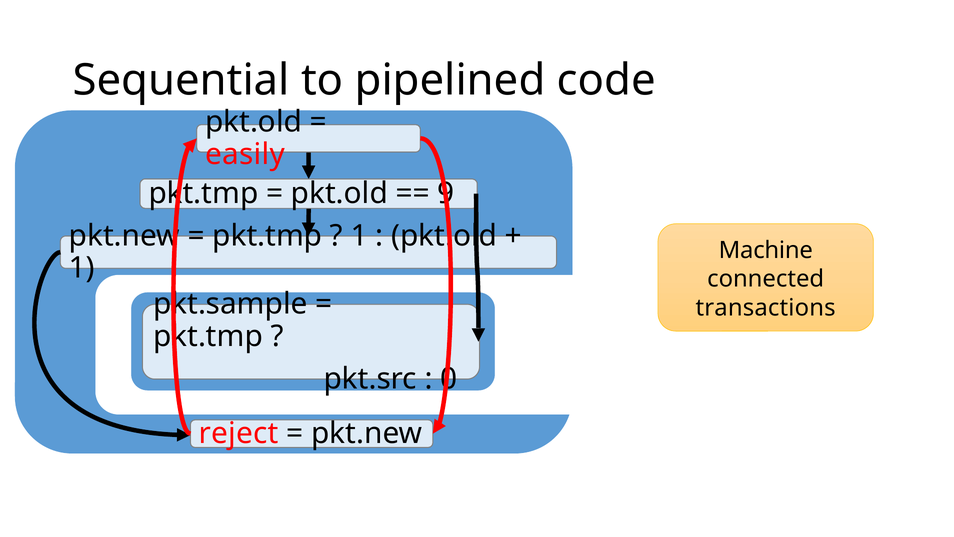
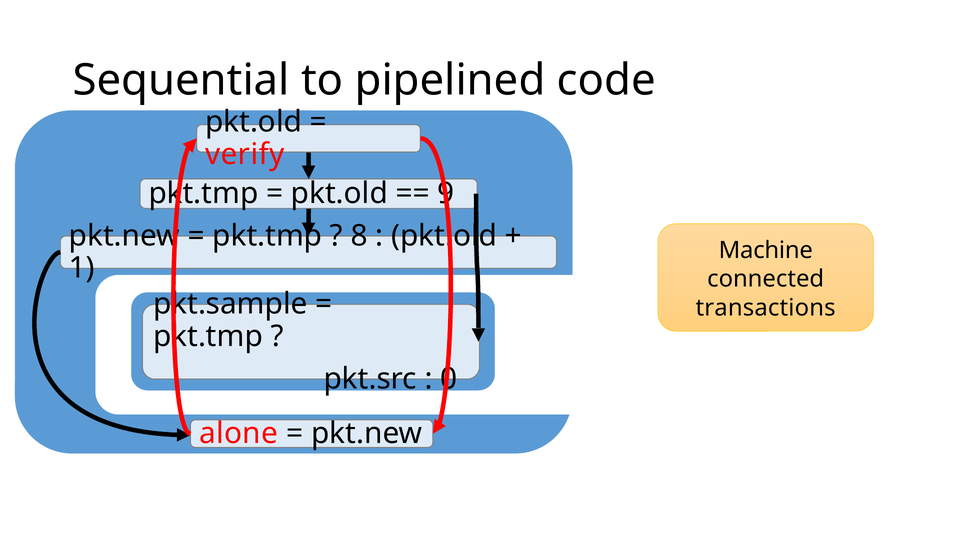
easily: easily -> verify (245, 154)
1: 1 -> 8 (359, 236)
reject: reject -> alone (239, 433)
